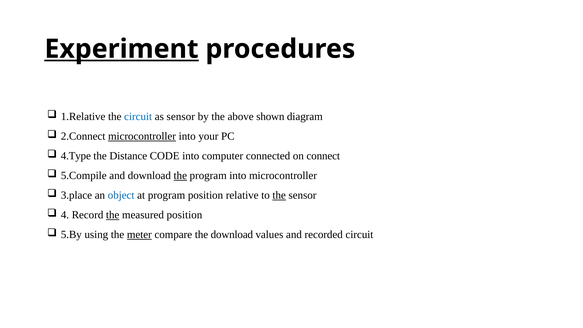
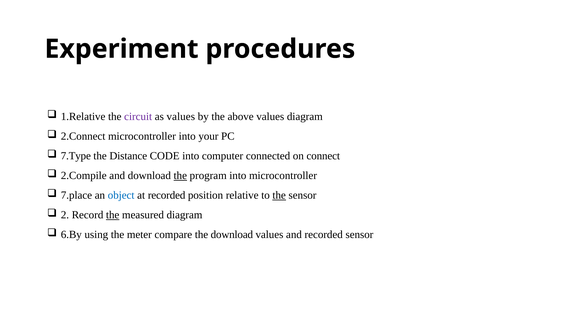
Experiment underline: present -> none (122, 49)
circuit colour: blue -> purple (138, 116)
as sensor: sensor -> values (181, 116)
above shown: shown -> values (270, 116)
microcontroller underline: present -> none (142, 136)
4.Type: 4.Type -> 7.Type (76, 156)
5.Compile: 5.Compile -> 2.Compile (84, 176)
3.place: 3.place -> 7.place (76, 195)
at program: program -> recorded (167, 195)
4: 4 -> 2 (65, 215)
measured position: position -> diagram (184, 215)
5.By: 5.By -> 6.By (71, 235)
meter underline: present -> none (139, 235)
recorded circuit: circuit -> sensor (359, 235)
